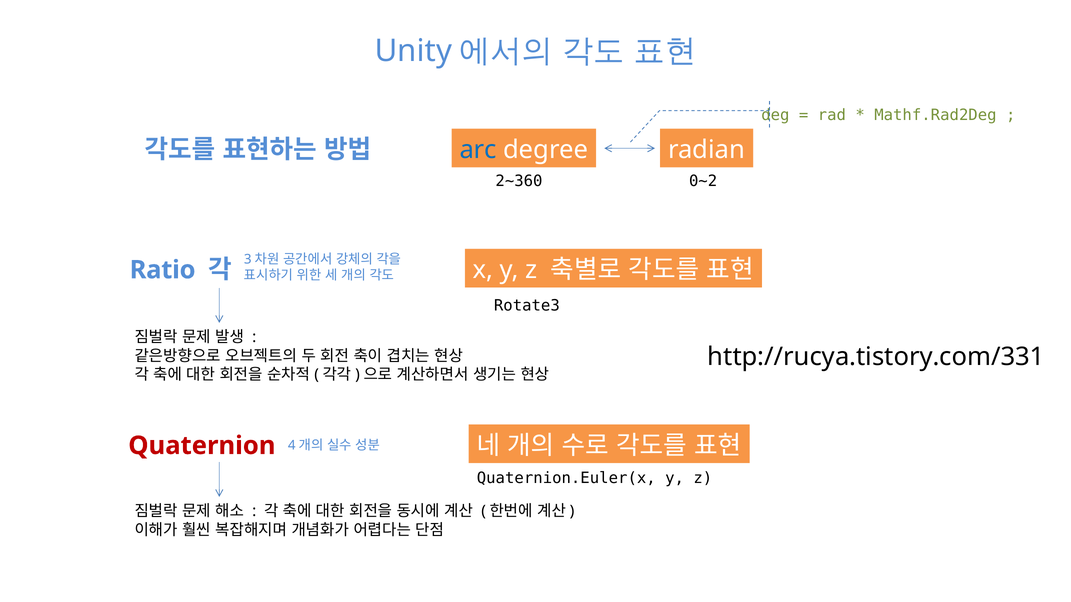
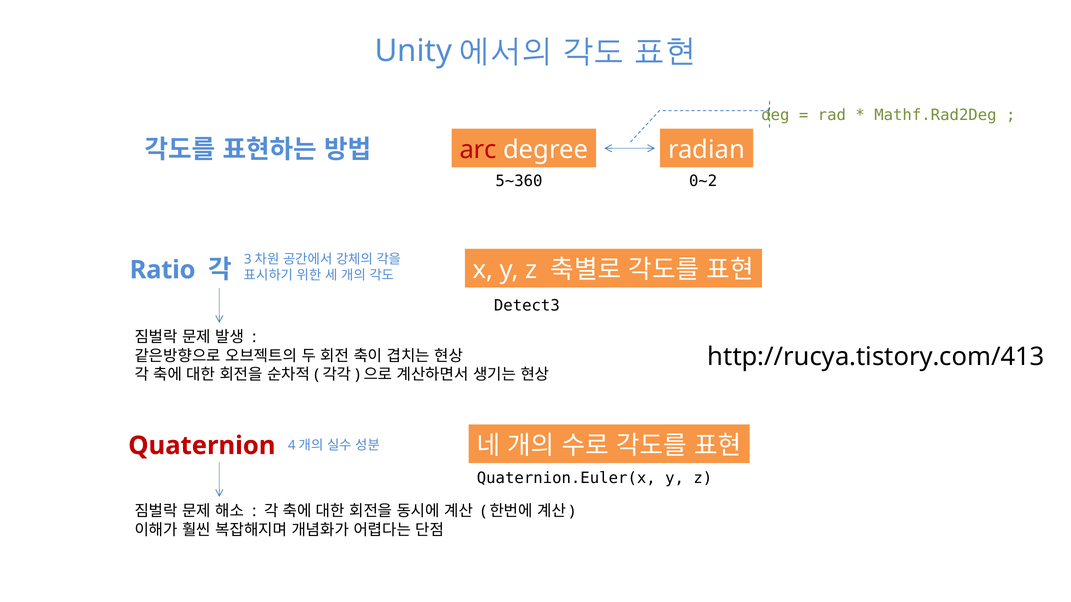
arc colour: blue -> red (478, 150)
2~360: 2~360 -> 5~360 (519, 181)
Rotate3: Rotate3 -> Detect3 (527, 306)
http://rucya.tistory.com/331: http://rucya.tistory.com/331 -> http://rucya.tistory.com/413 (876, 357)
